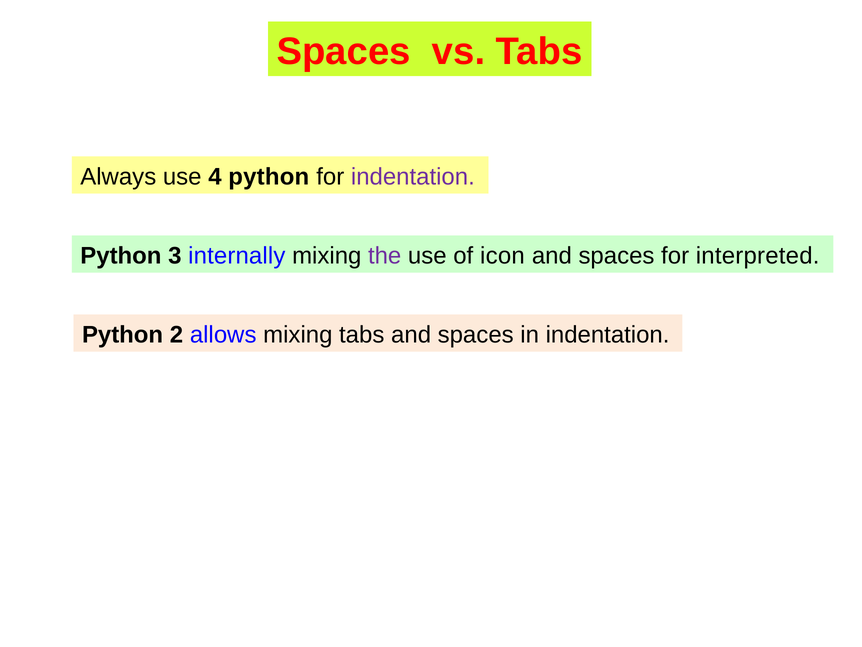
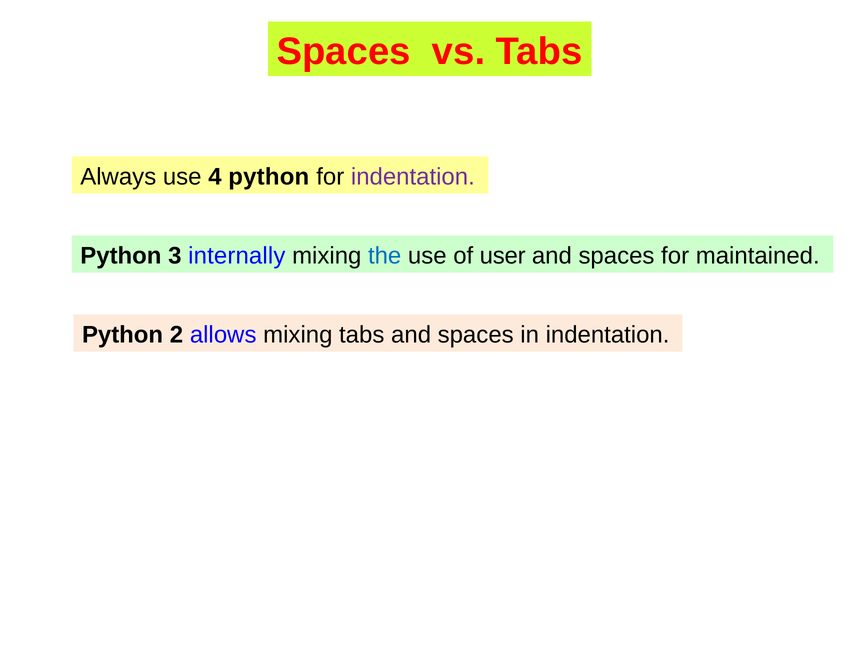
the colour: purple -> blue (385, 256)
icon: icon -> user (503, 256)
interpreted: interpreted -> maintained (758, 256)
